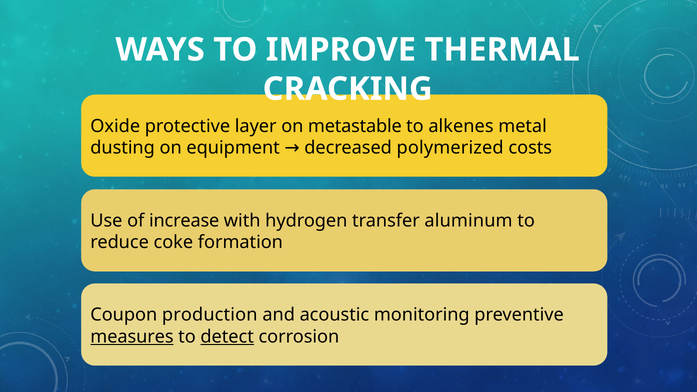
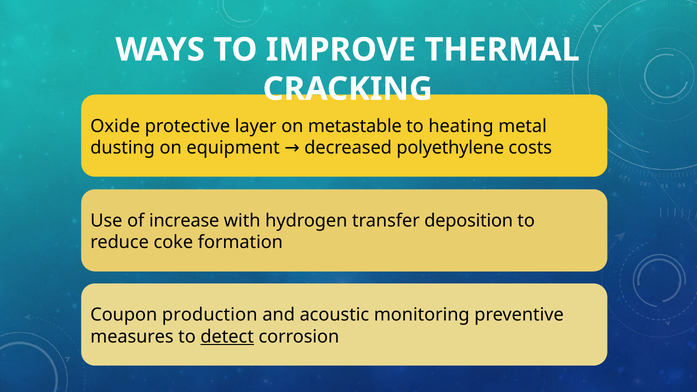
alkenes: alkenes -> heating (461, 126)
polymerized: polymerized -> polyethylene (450, 148)
aluminum: aluminum -> deposition (469, 221)
measures underline: present -> none (132, 337)
